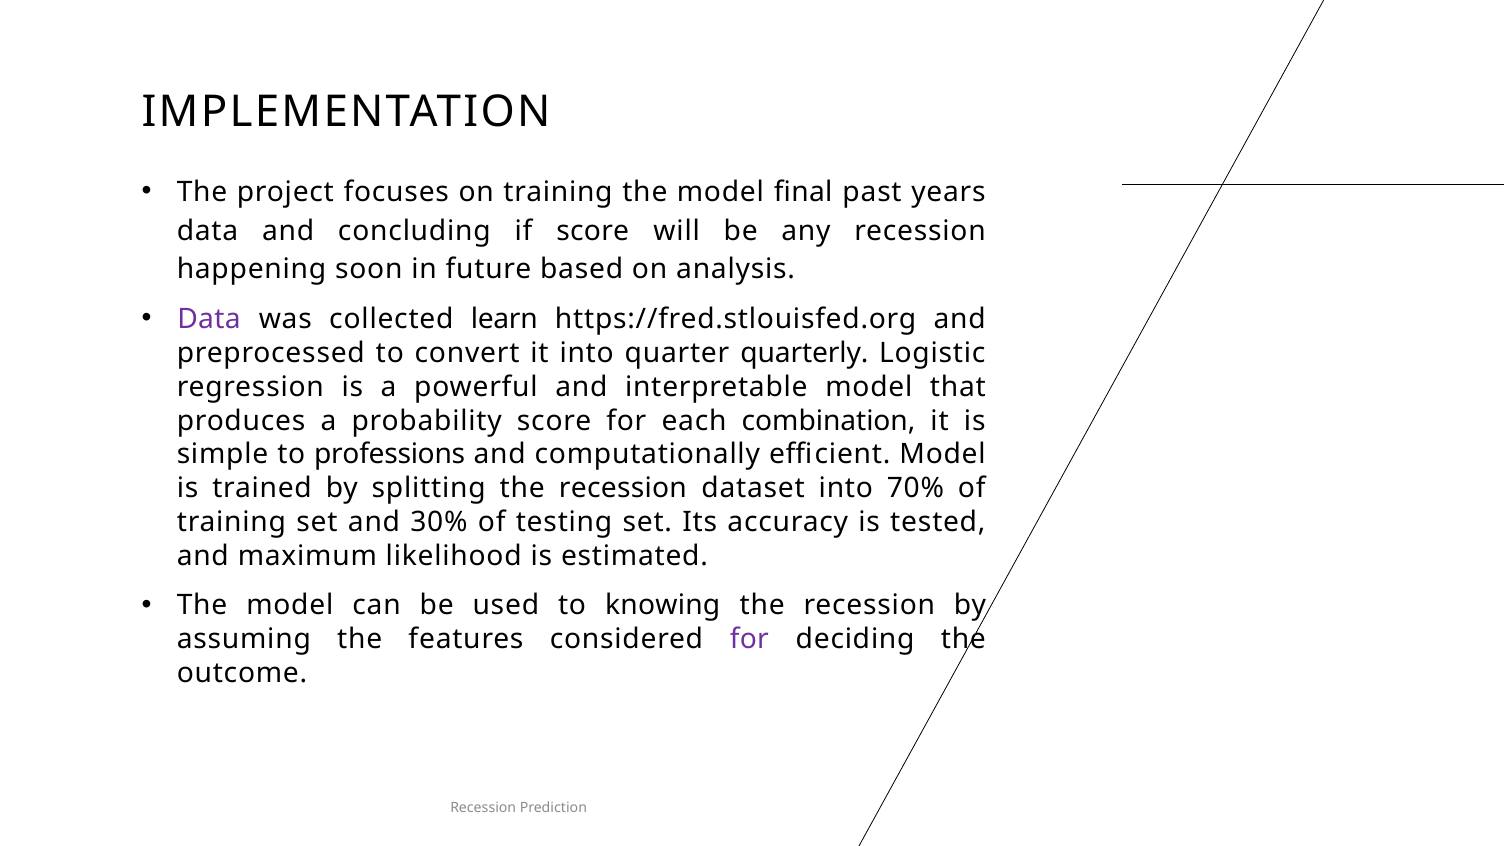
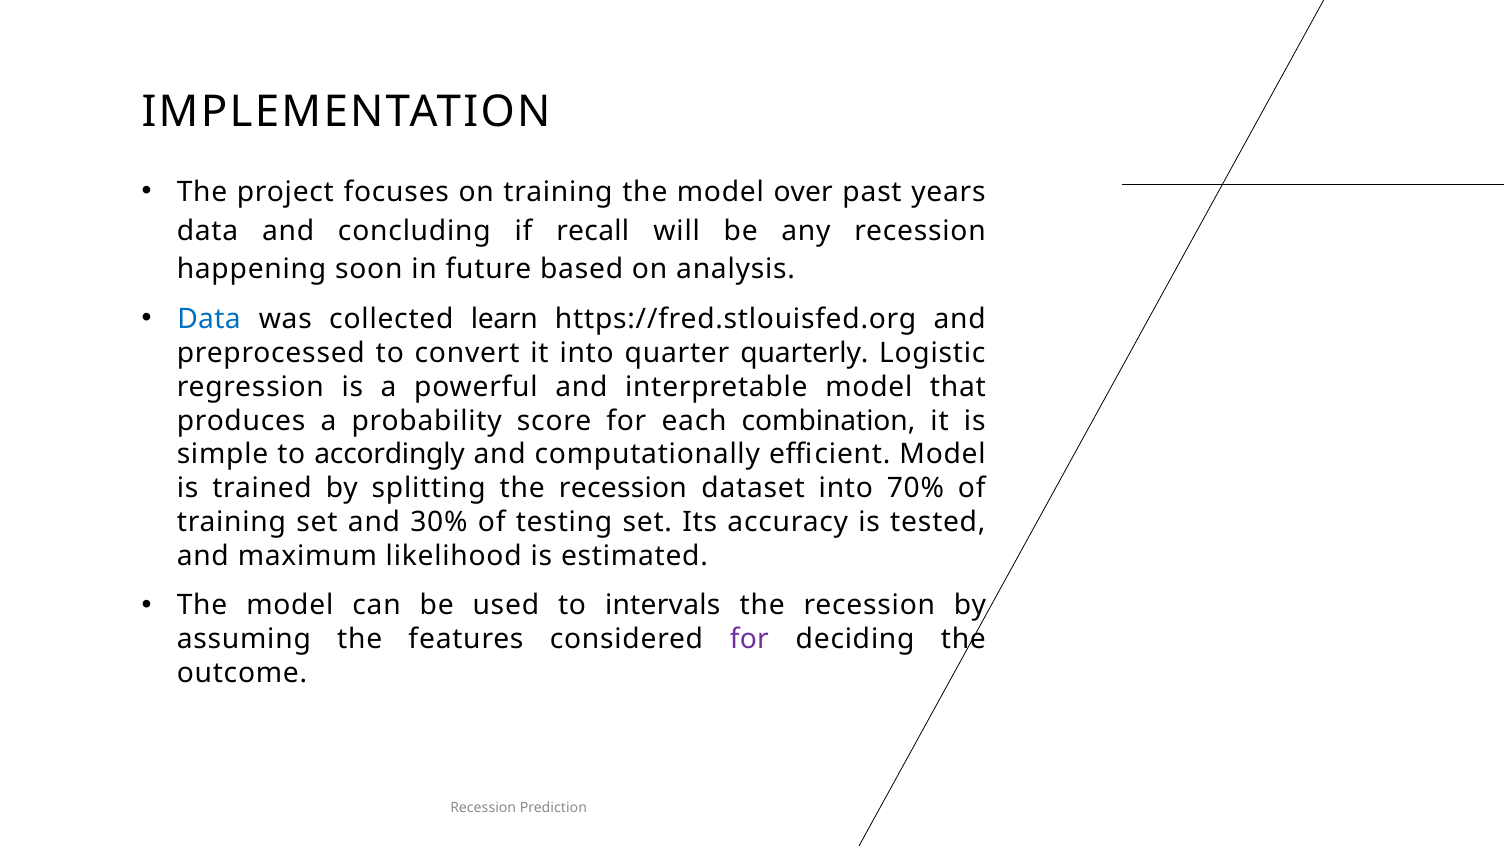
final: final -> over (803, 192)
if score: score -> recall (593, 231)
Data colour: purple -> blue (209, 319)
professions: professions -> accordingly (390, 455)
knowing: knowing -> intervals (663, 606)
